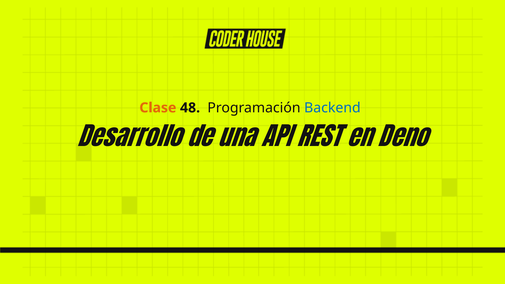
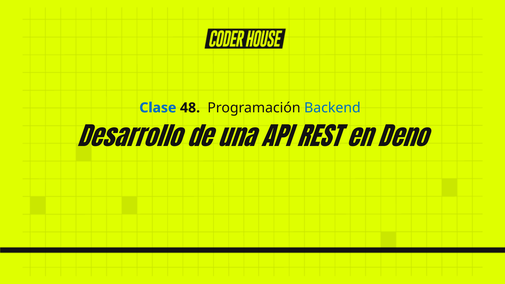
Clase colour: orange -> blue (158, 108)
